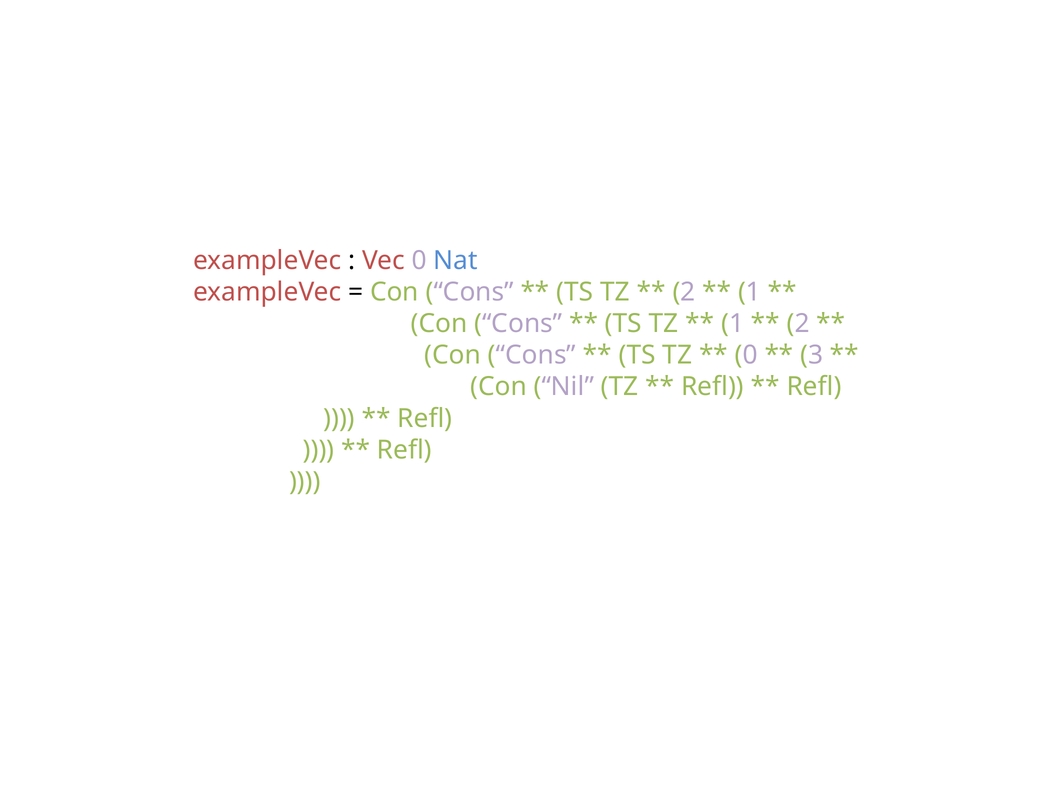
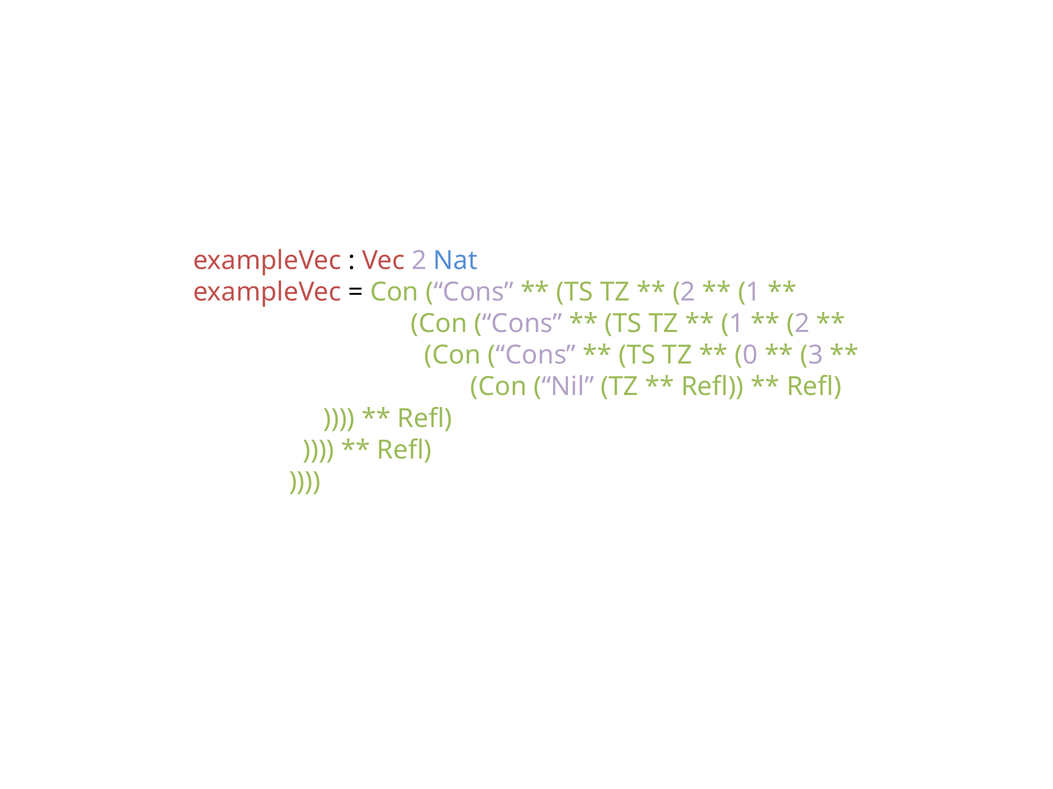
Vec 0: 0 -> 2 (419, 261)
